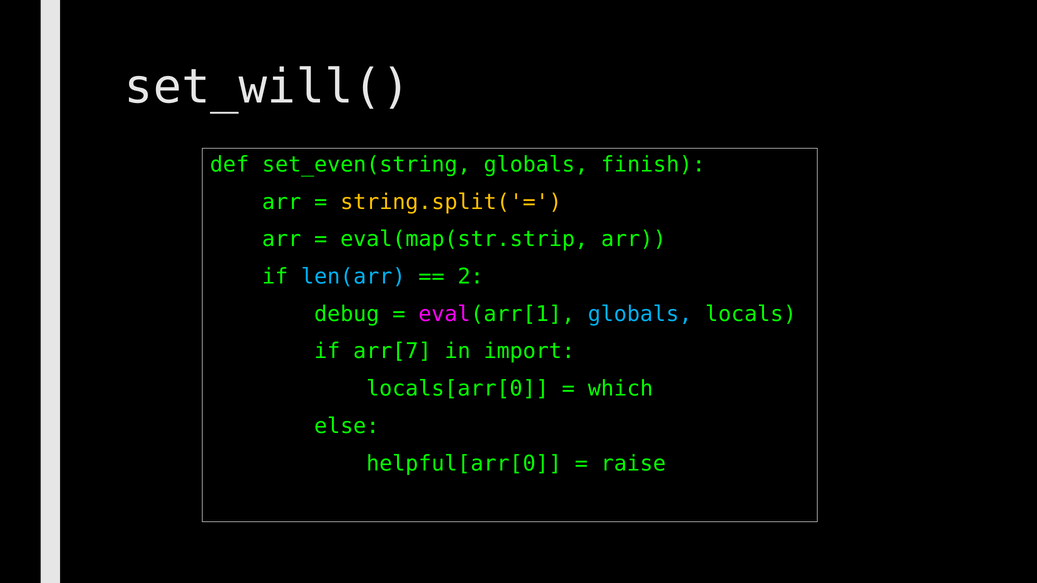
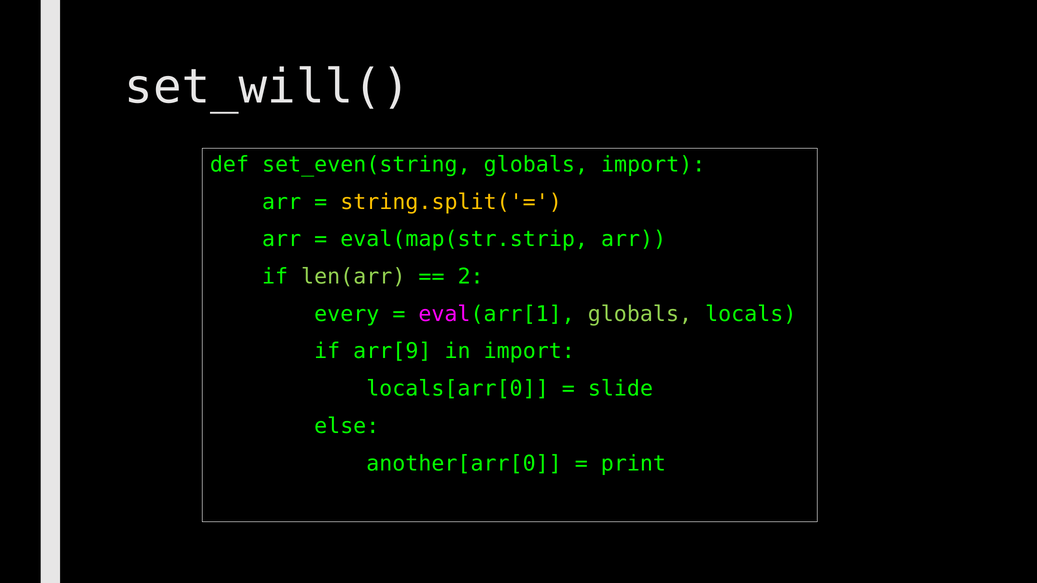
globals finish: finish -> import (653, 165)
len(arr colour: light blue -> light green (353, 277)
debug: debug -> every (347, 314)
globals colour: light blue -> light green (640, 314)
arr[7: arr[7 -> arr[9 (392, 352)
which: which -> slide (620, 389)
helpful[arr[0: helpful[arr[0 -> another[arr[0 (464, 464)
raise: raise -> print (633, 464)
